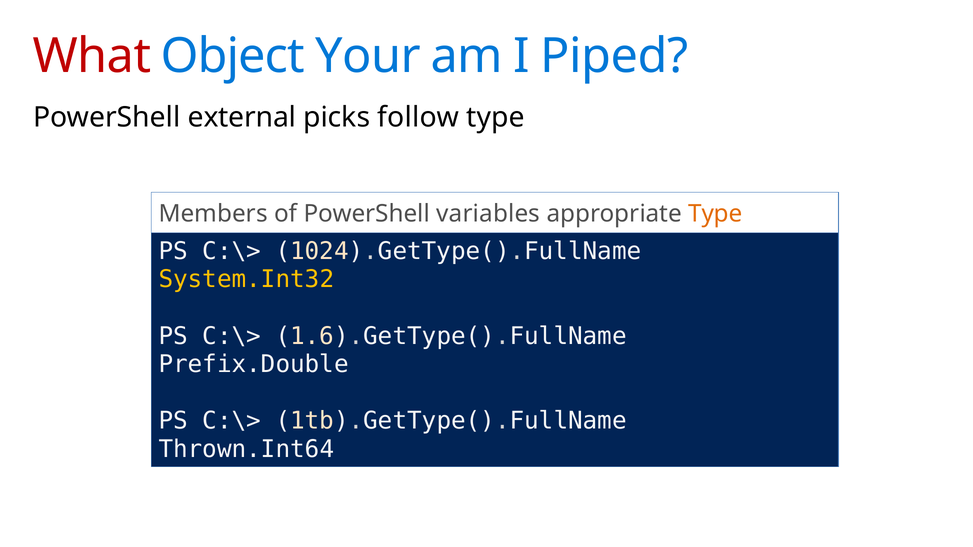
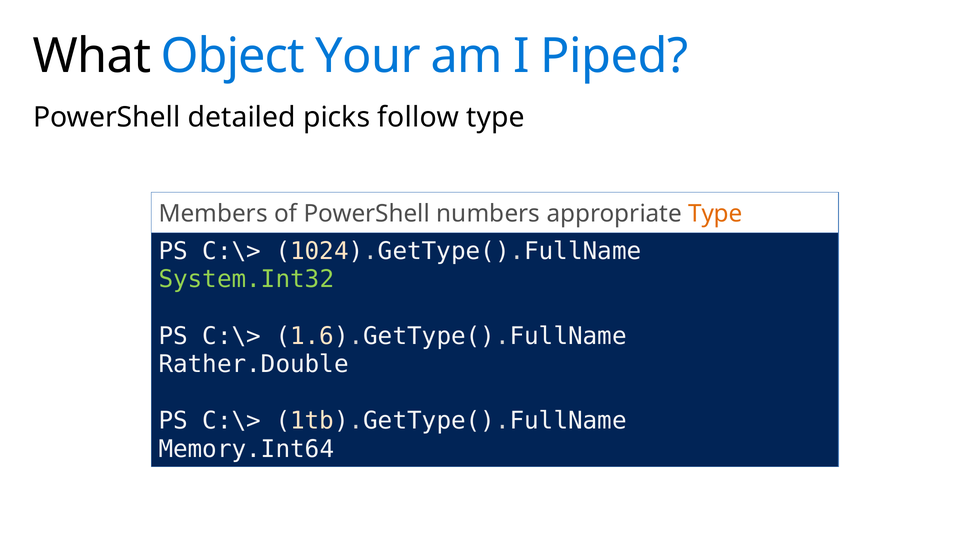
What colour: red -> black (92, 56)
external: external -> detailed (242, 117)
variables: variables -> numbers (488, 214)
System.Int32 colour: yellow -> light green (246, 280)
Prefix.Double: Prefix.Double -> Rather.Double (254, 365)
Thrown.Int64: Thrown.Int64 -> Memory.Int64 (246, 449)
